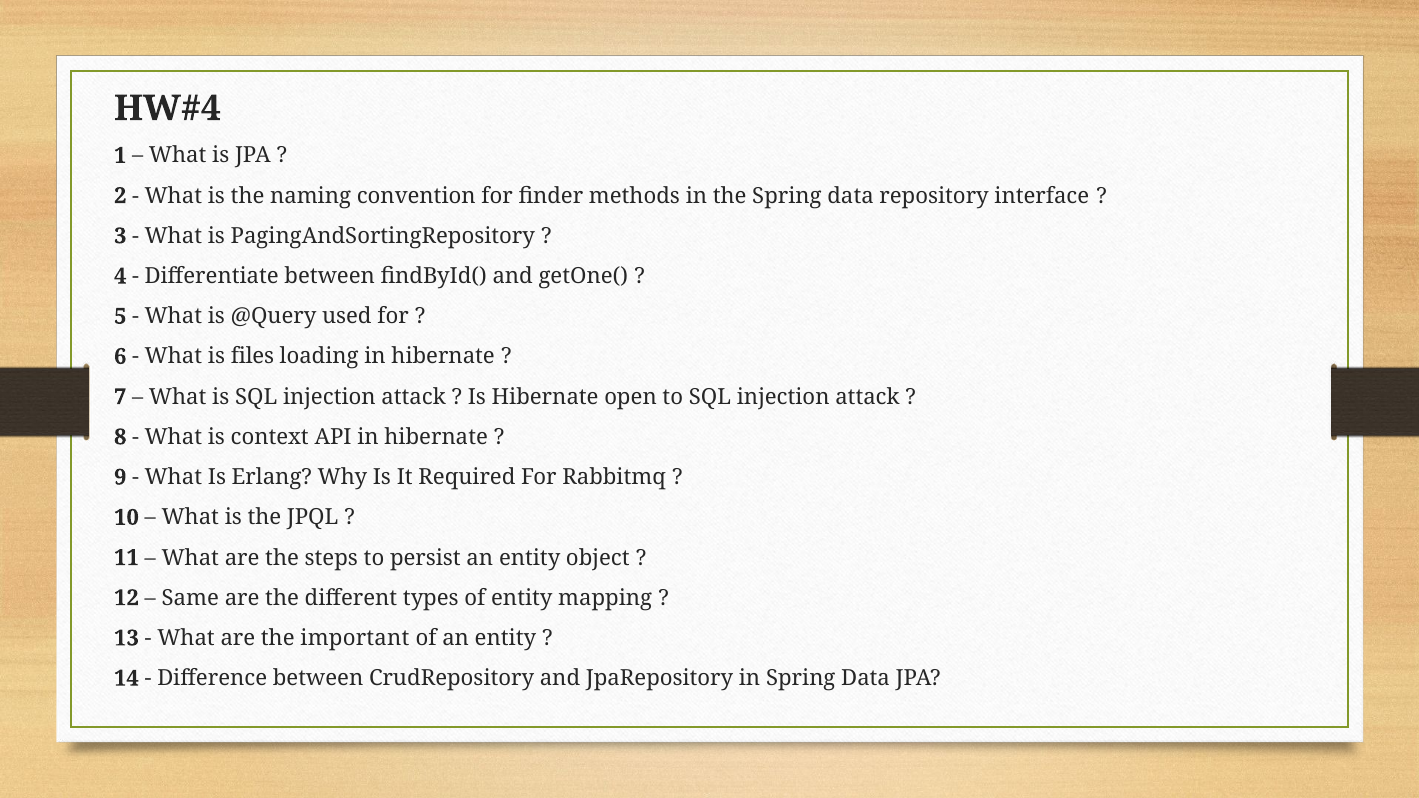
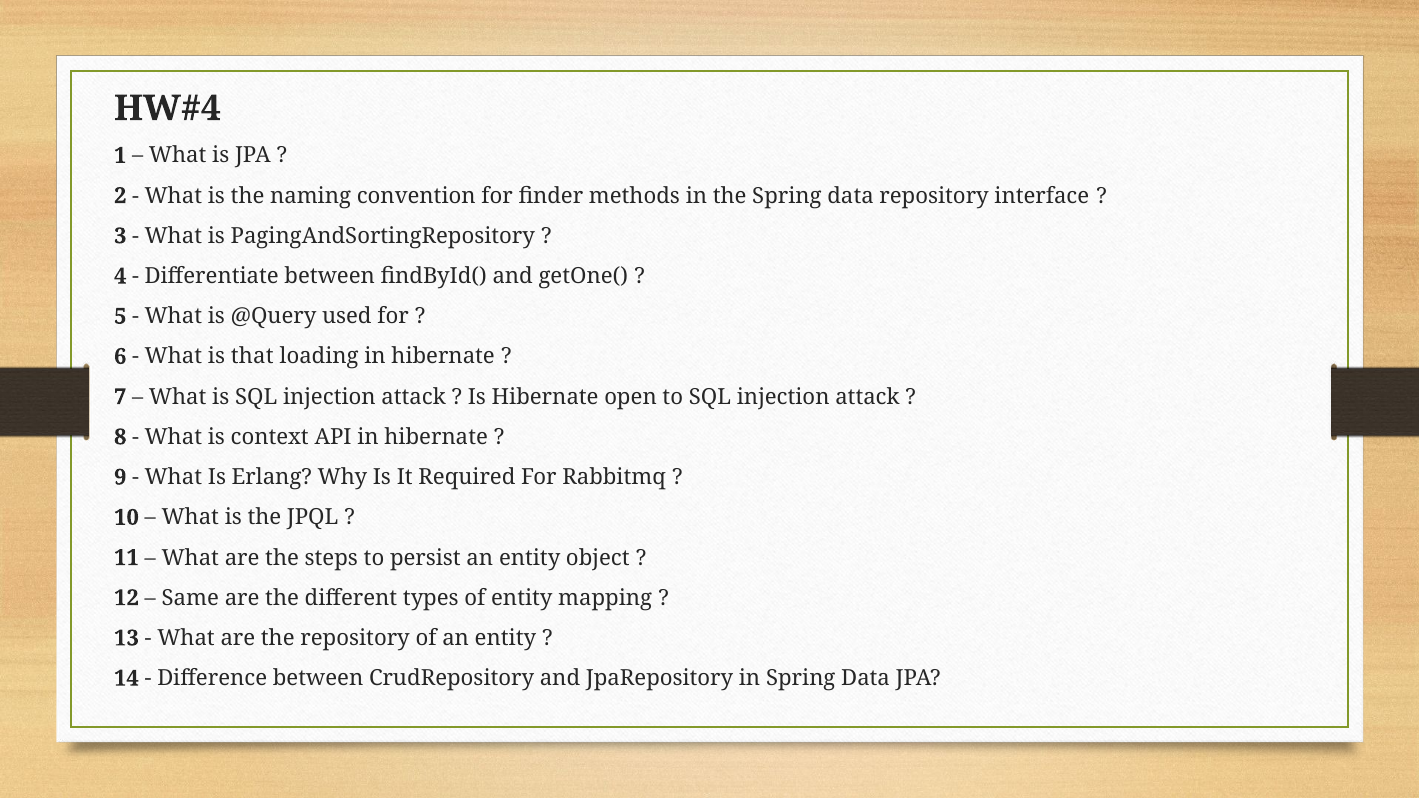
files: files -> that (252, 357)
the important: important -> repository (355, 638)
